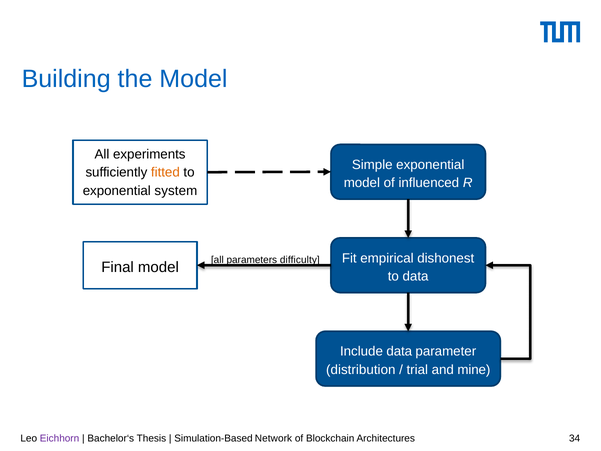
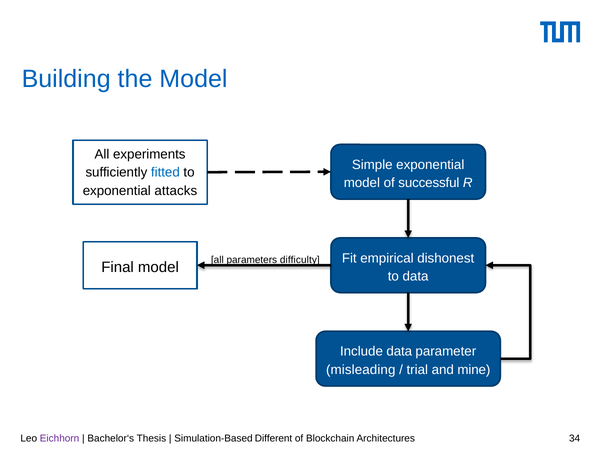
fitted colour: orange -> blue (165, 172)
influenced: influenced -> successful (429, 183)
system: system -> attacks (176, 191)
distribution: distribution -> misleading (361, 370)
Network: Network -> Different (274, 438)
